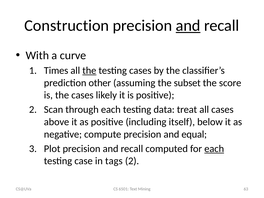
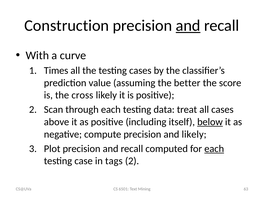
the underline: present -> none (89, 71)
other: other -> value (100, 83)
subset: subset -> better (187, 83)
the cases: cases -> cross (82, 95)
below underline: none -> present (210, 122)
and equal: equal -> likely (194, 134)
